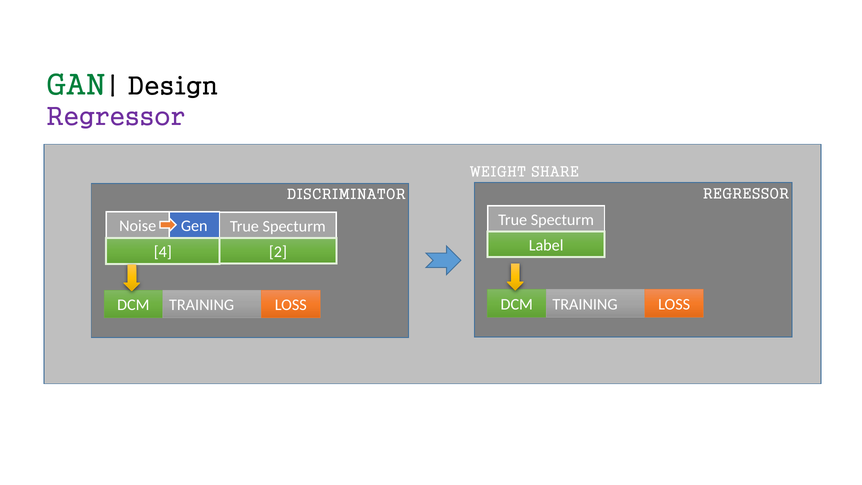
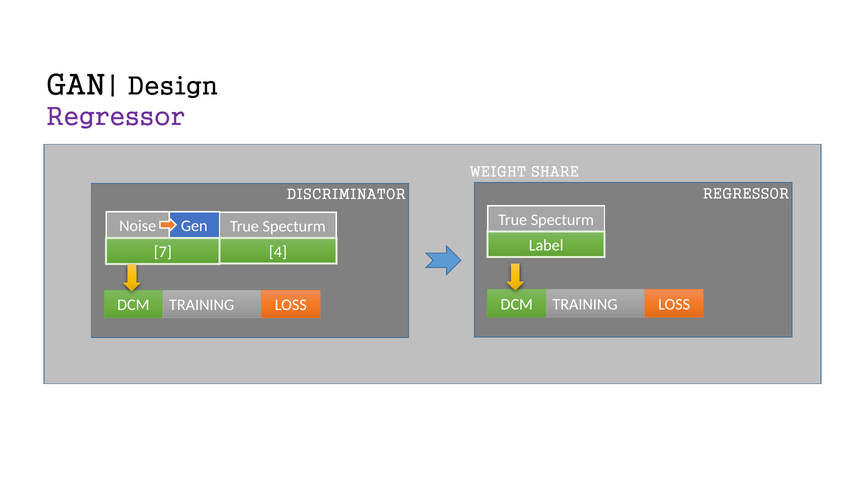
GAN colour: green -> black (76, 85)
2: 2 -> 4 (278, 252)
4: 4 -> 7 (163, 252)
